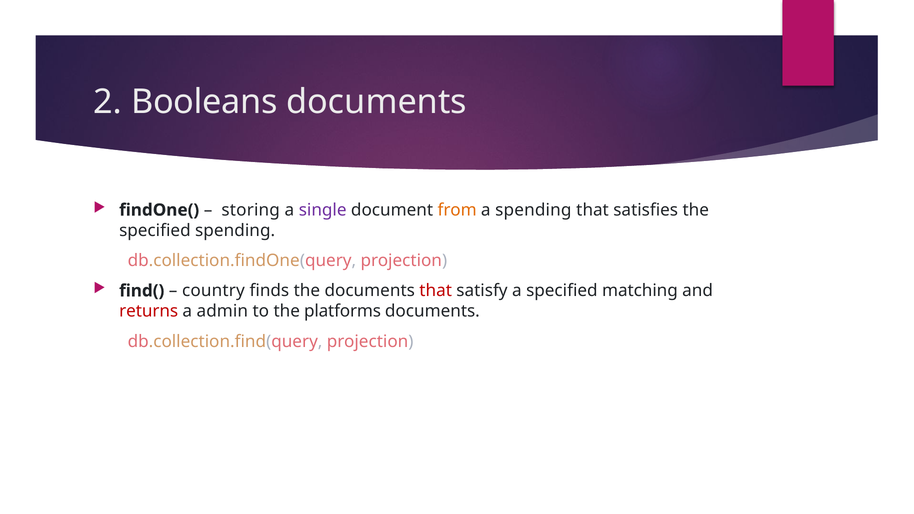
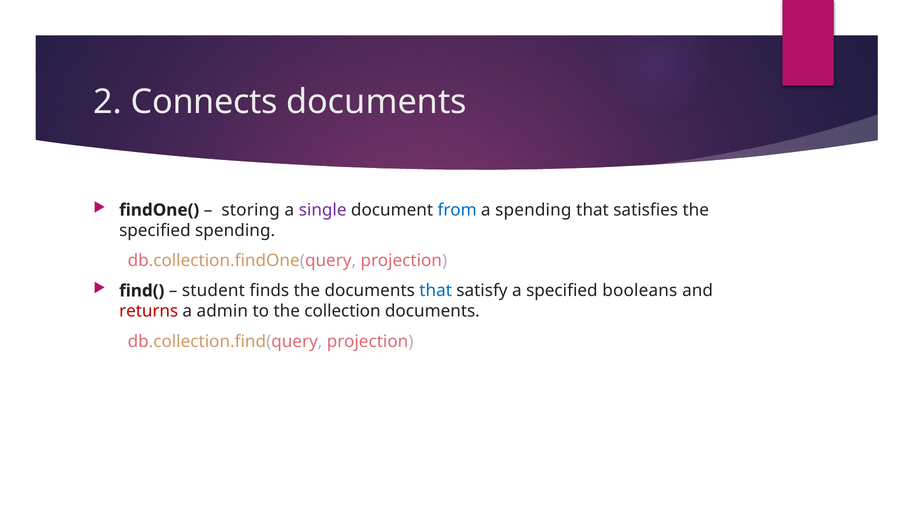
Booleans: Booleans -> Connects (204, 102)
from colour: orange -> blue (457, 210)
country: country -> student (213, 291)
that colour: red -> blue (436, 291)
matching: matching -> booleans (640, 291)
platforms: platforms -> collection (342, 311)
